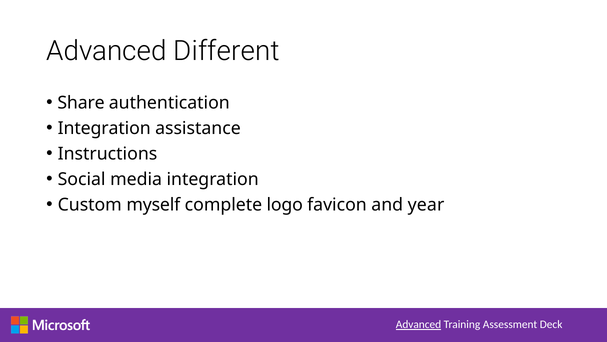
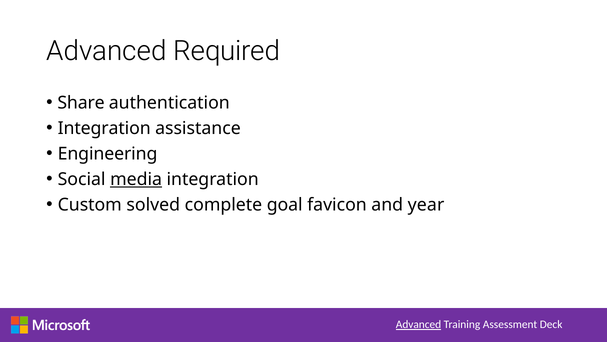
Different: Different -> Required (227, 51)
Instructions: Instructions -> Engineering (108, 154)
media underline: none -> present (136, 179)
myself: myself -> solved (153, 204)
logo: logo -> goal (285, 204)
